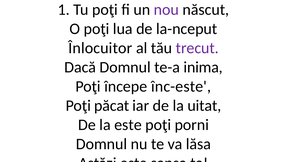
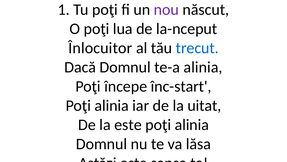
trecut colour: purple -> blue (197, 48)
te-a inima: inima -> alinia (203, 67)
înc-este: înc-este -> înc-start (181, 86)
păcat: păcat -> alinia (112, 105)
porni: porni -> alinia (192, 124)
